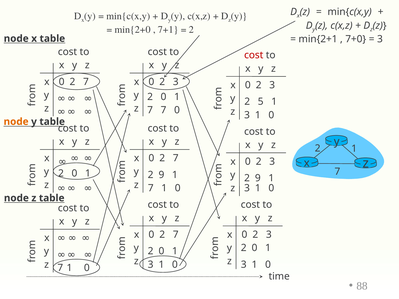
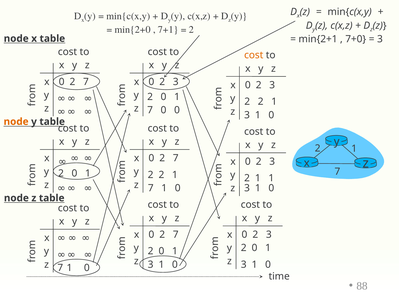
cost colour: red -> orange (254, 55)
5: 5 -> 2 (261, 102)
7 7: 7 -> 0 (164, 110)
9: 9 -> 2 (161, 175)
9: 9 -> 1 (258, 178)
